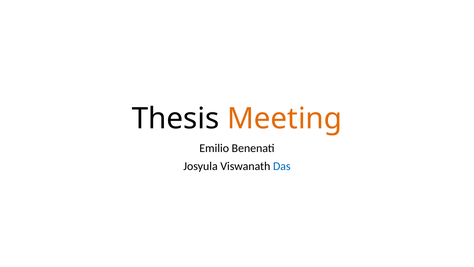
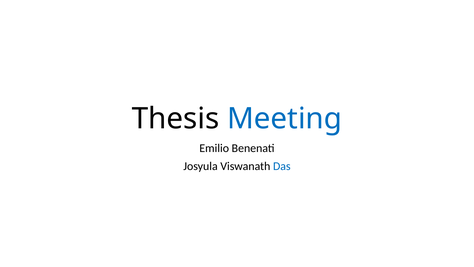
Meeting colour: orange -> blue (285, 118)
